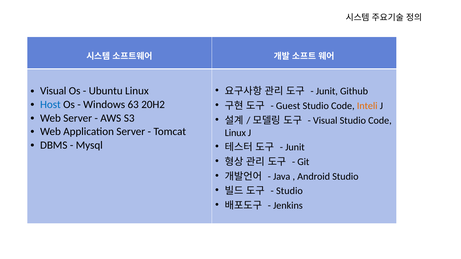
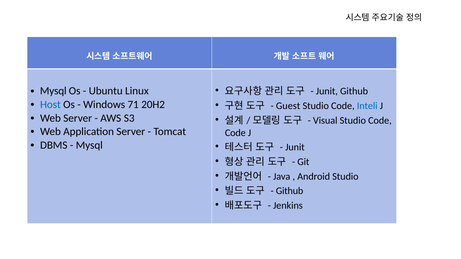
Visual: Visual -> Mysql (53, 91)
63: 63 -> 71 (133, 105)
Inteli colour: orange -> blue (367, 106)
Linux: Linux -> Code (235, 133)
Studio: Studio -> Github (290, 191)
